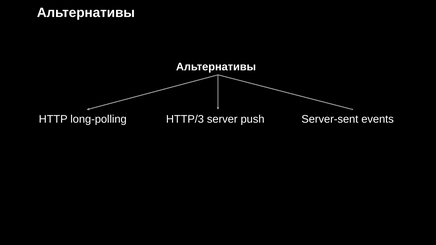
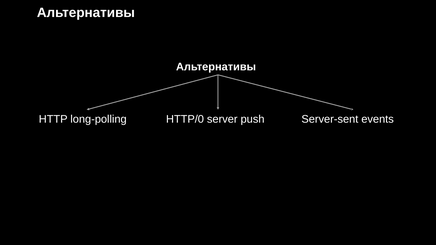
HTTP/3: HTTP/3 -> HTTP/0 (185, 119)
